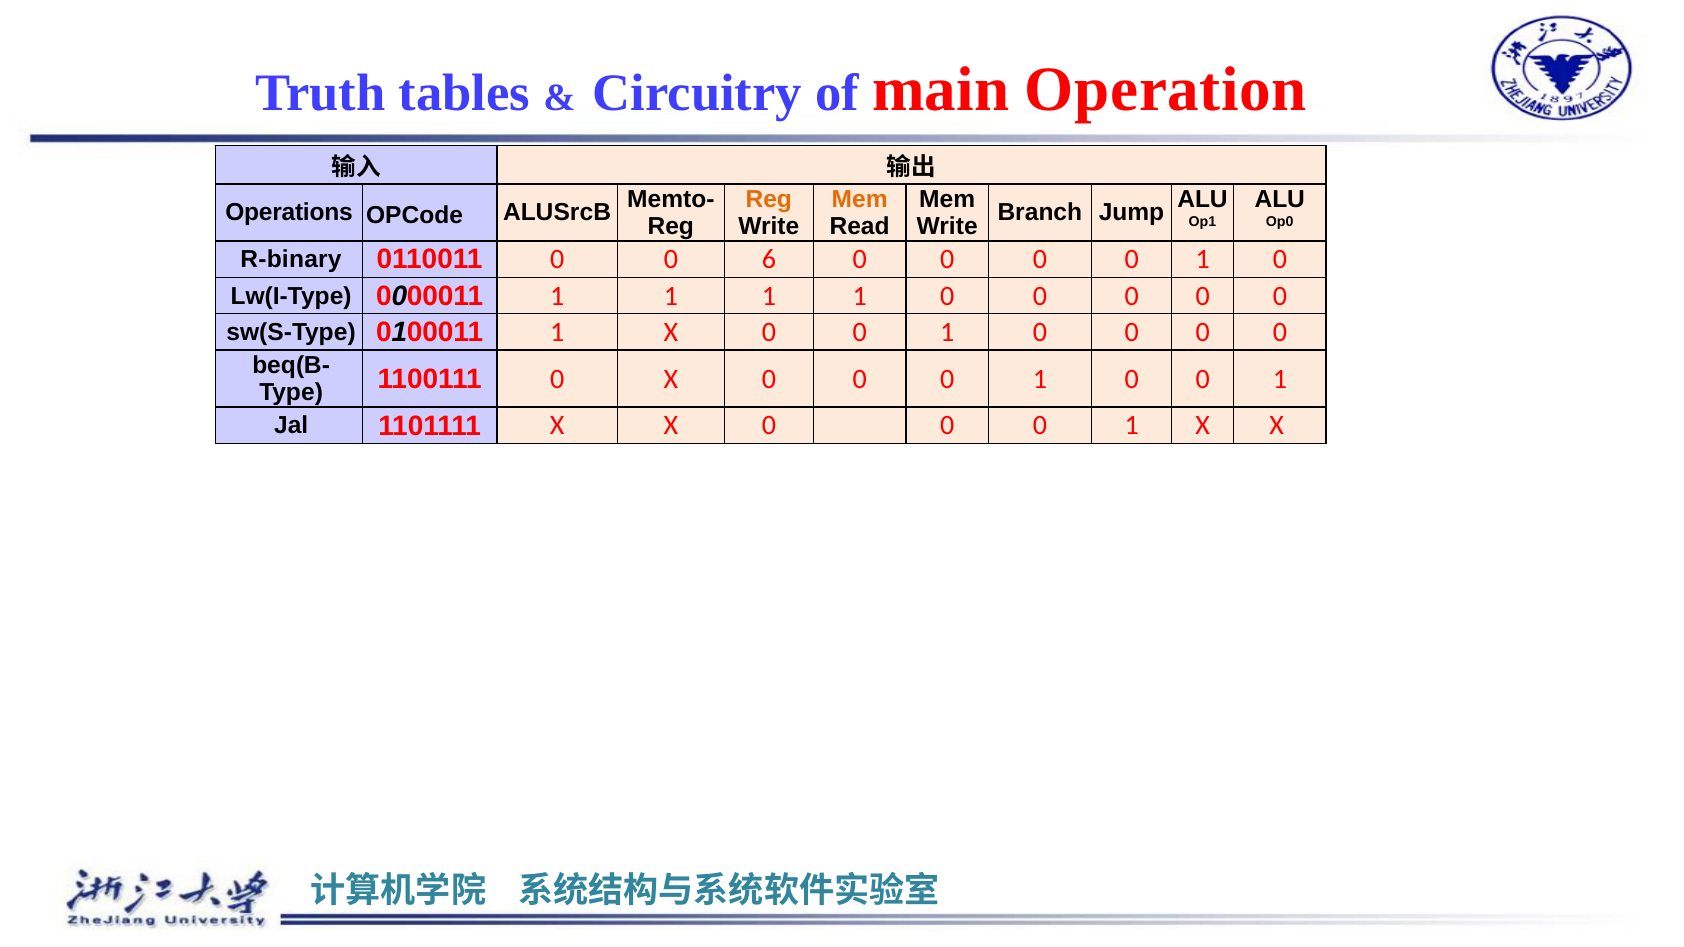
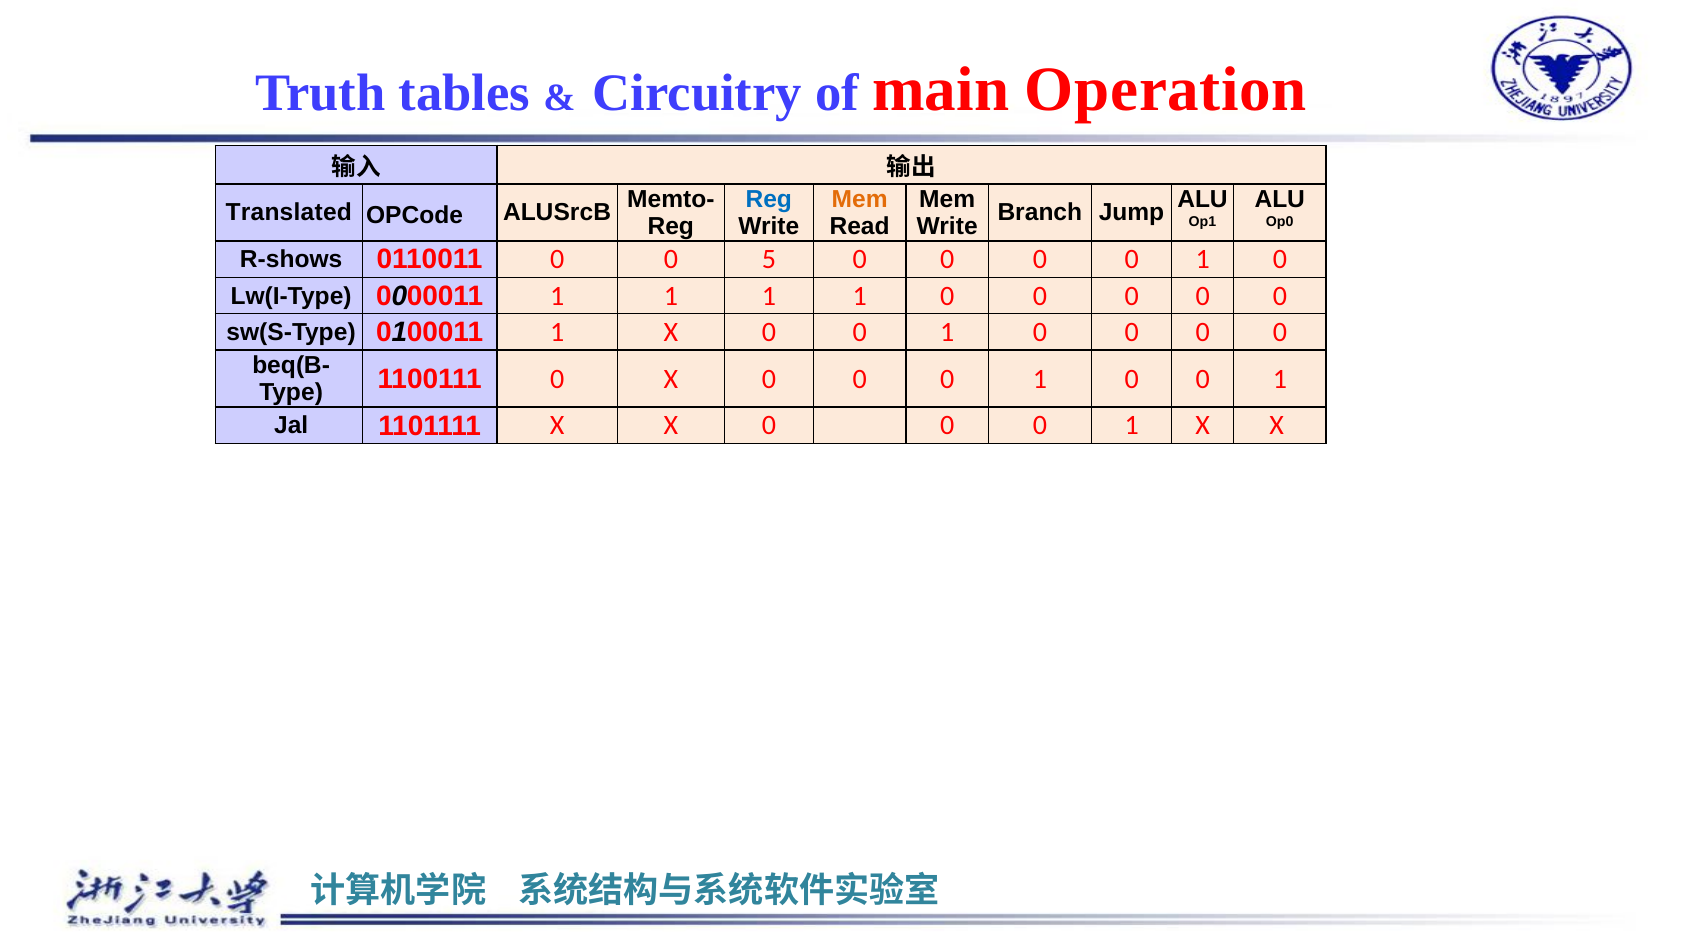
Reg colour: orange -> blue (769, 199)
Operations: Operations -> Translated (289, 213)
R-binary: R-binary -> R-shows (291, 260)
6: 6 -> 5 (769, 260)
